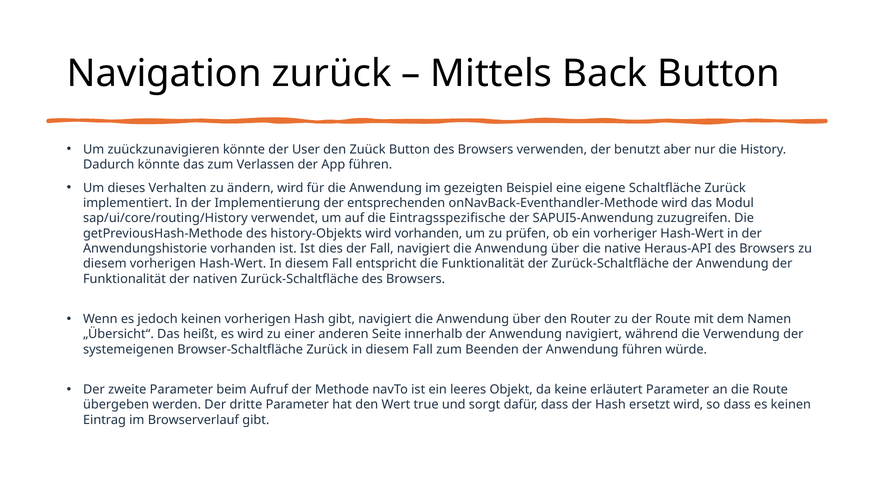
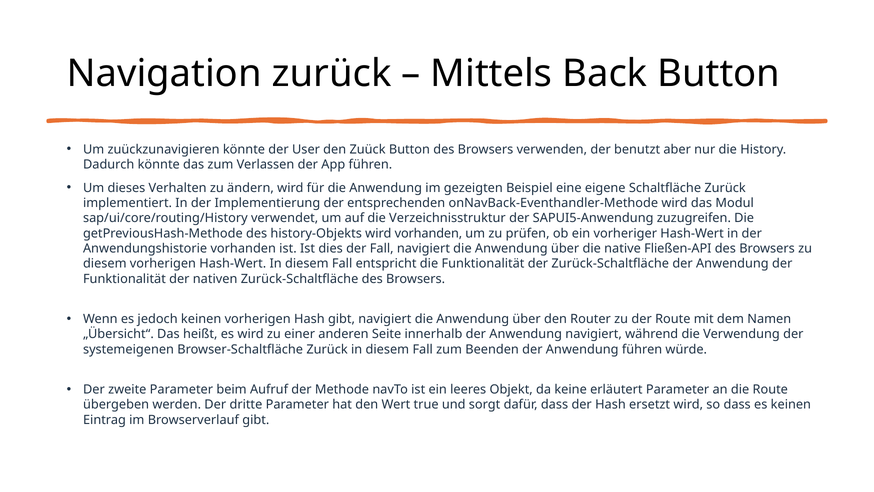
Eintragsspezifische: Eintragsspezifische -> Verzeichnisstruktur (447, 218)
Heraus-API: Heraus-API -> Fließen-API (678, 248)
